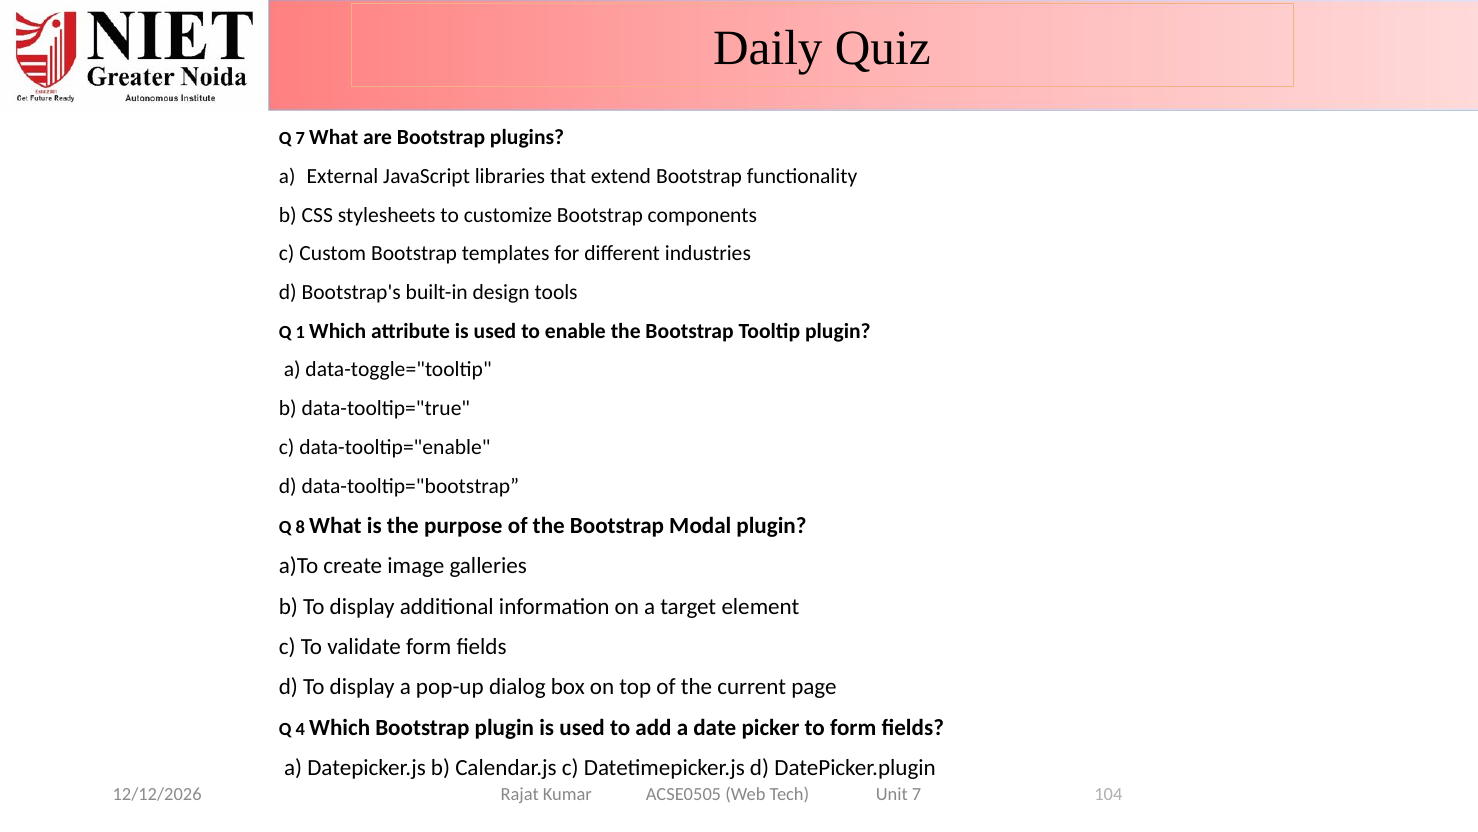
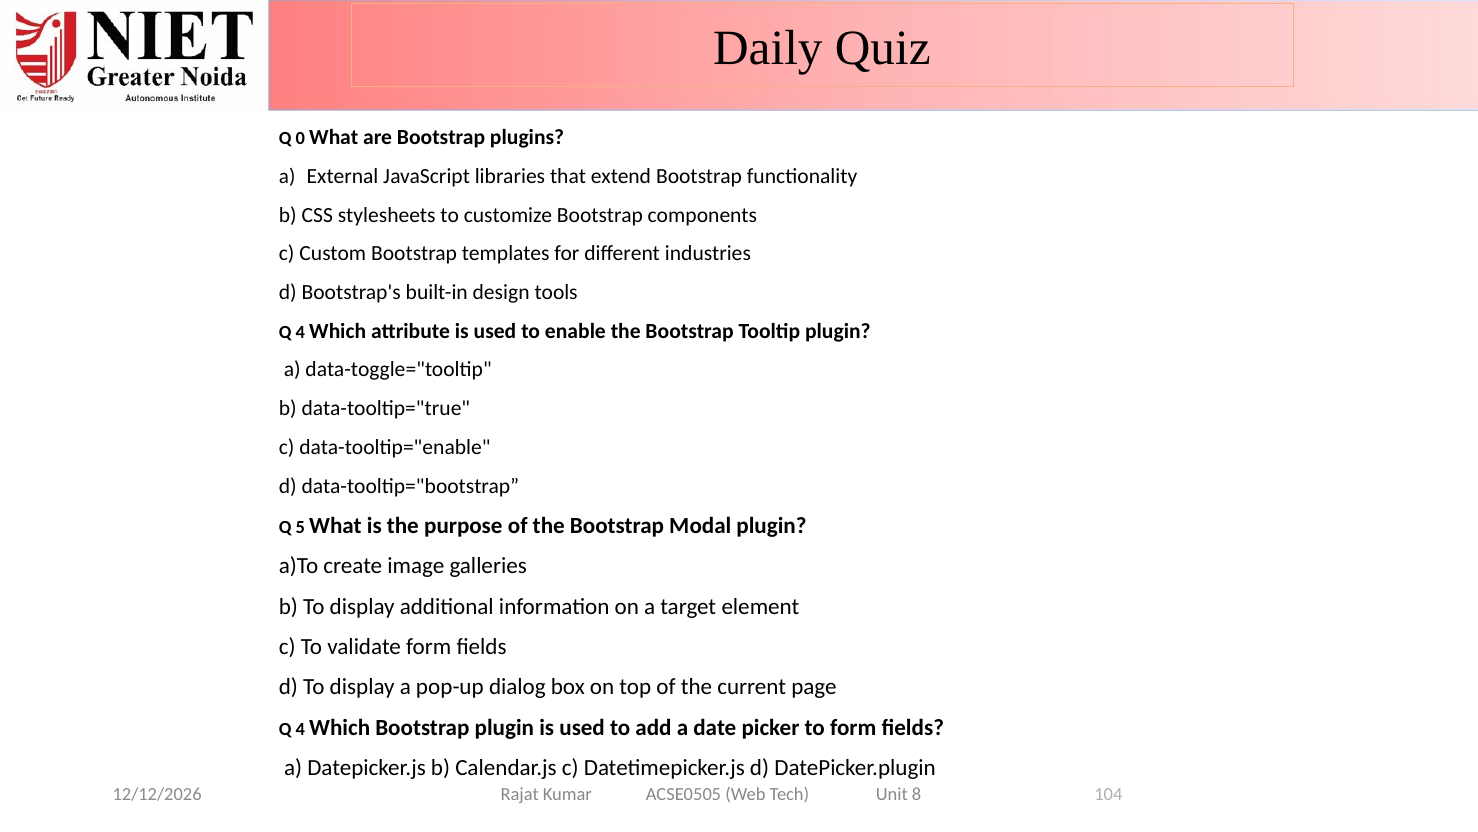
Q 7: 7 -> 0 (300, 138)
1: 1 -> 4 (300, 332)
8: 8 -> 5 (300, 527)
Unit 7: 7 -> 8 (917, 794)
